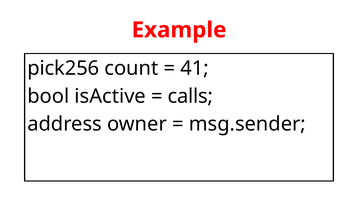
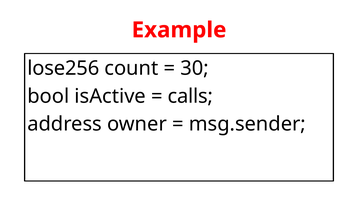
pick256: pick256 -> lose256 (63, 68)
41: 41 -> 30 (195, 68)
